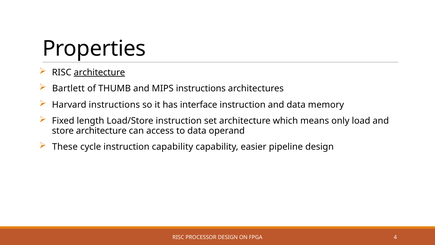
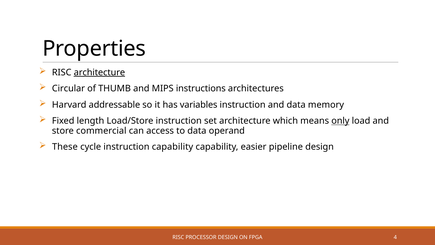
Bartlett: Bartlett -> Circular (68, 88)
Harvard instructions: instructions -> addressable (114, 105)
interface: interface -> variables (199, 105)
only underline: none -> present (340, 121)
store architecture: architecture -> commercial (101, 131)
